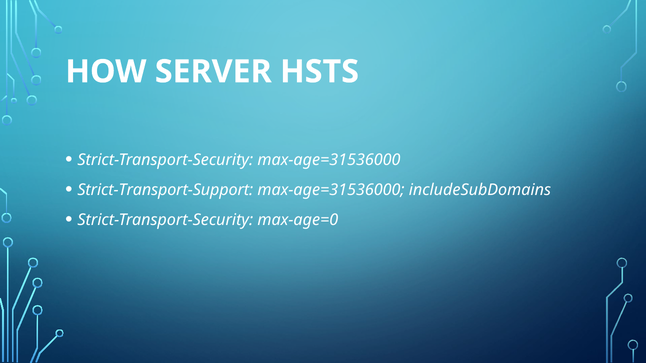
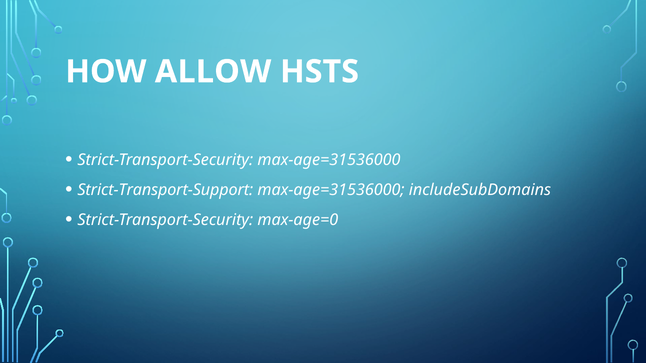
SERVER: SERVER -> ALLOW (213, 72)
